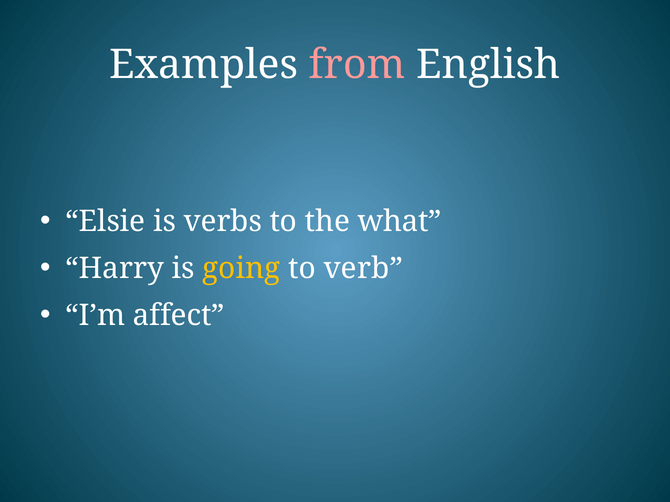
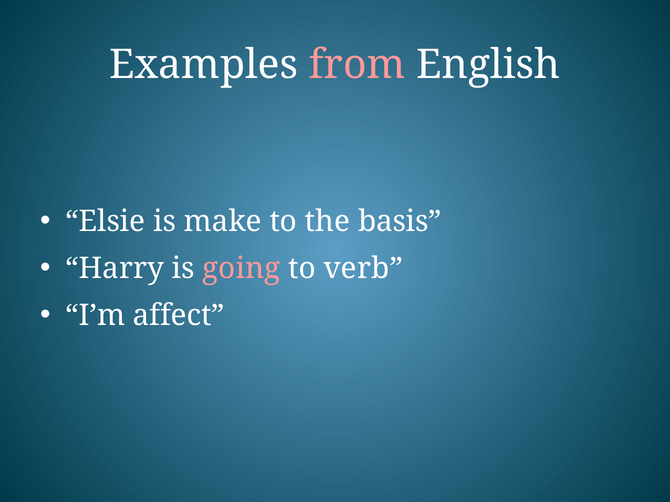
verbs: verbs -> make (223, 222)
what: what -> basis (400, 222)
going colour: yellow -> pink (241, 269)
